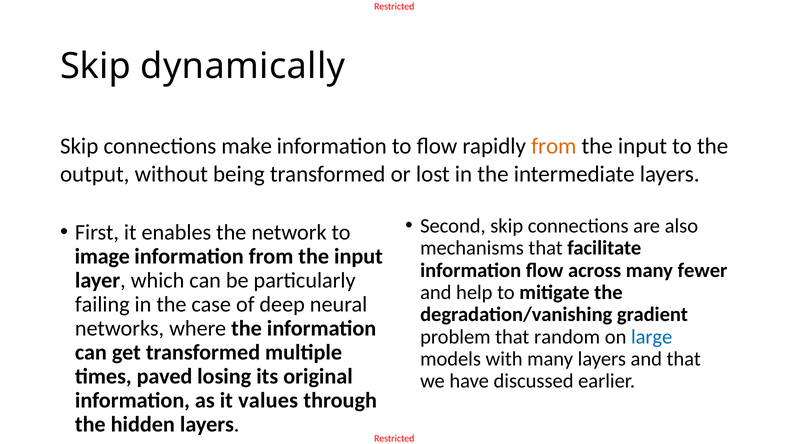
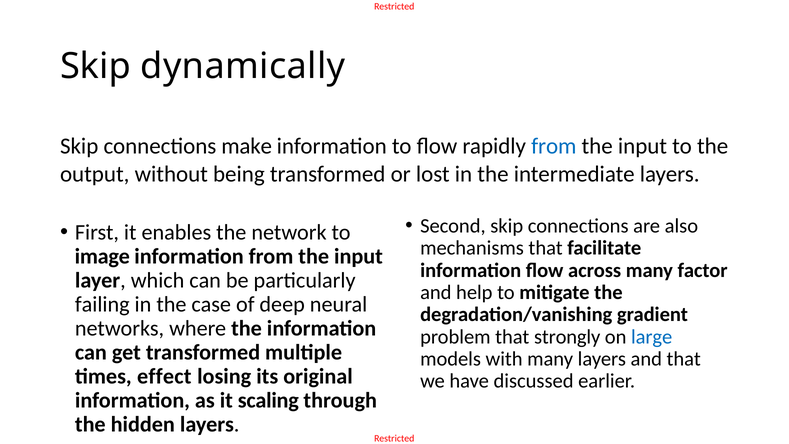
from colour: orange -> blue (554, 146)
fewer: fewer -> factor (703, 270)
random: random -> strongly (567, 337)
paved: paved -> effect (164, 376)
values: values -> scaling (268, 400)
